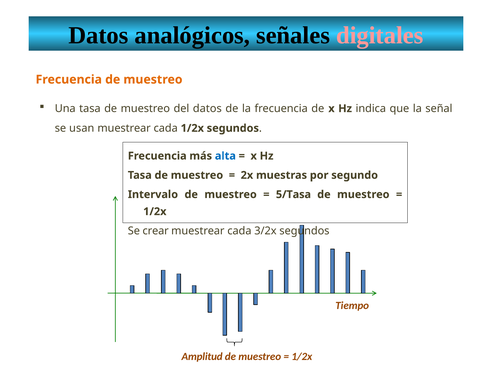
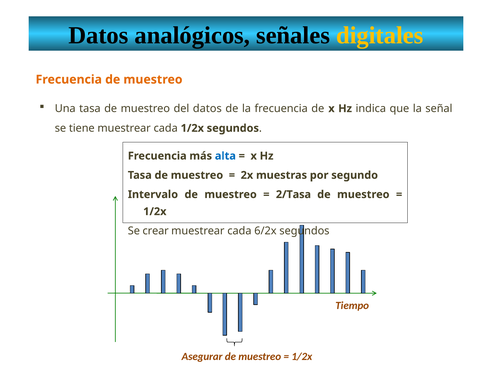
digitales colour: pink -> yellow (380, 35)
usan: usan -> tiene (82, 128)
5/Tasa: 5/Tasa -> 2/Tasa (293, 194)
3/2x: 3/2x -> 6/2x (265, 231)
Amplitud: Amplitud -> Asegurar (202, 357)
